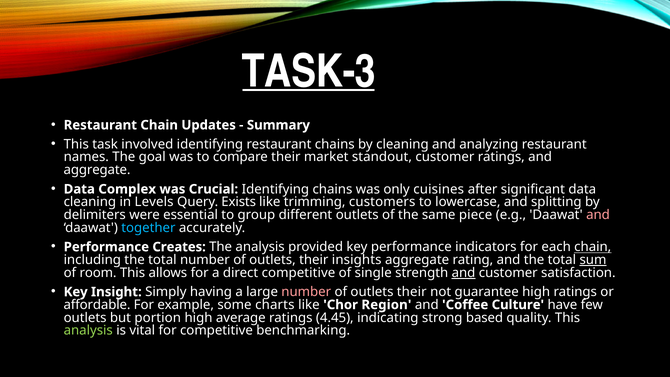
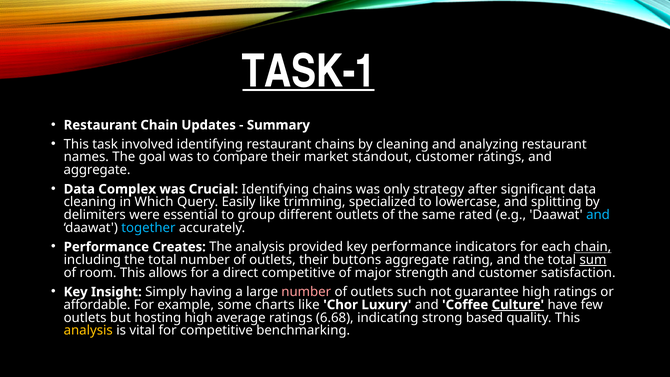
TASK-3: TASK-3 -> TASK-1 (309, 71)
cuisines: cuisines -> strategy (439, 189)
Levels: Levels -> Which (154, 202)
Exists: Exists -> Easily (239, 202)
customers: customers -> specialized (382, 202)
piece: piece -> rated (476, 215)
and colour: pink -> light blue (598, 215)
insights: insights -> buttons (357, 260)
single: single -> major (373, 273)
and underline: present -> none (464, 273)
their: their -> such (412, 292)
Region: Region -> Luxury (386, 305)
Culture underline: none -> present (518, 305)
portion: portion -> hosting (158, 318)
4.45: 4.45 -> 6.68 (335, 318)
analysis colour: light green -> yellow (88, 330)
